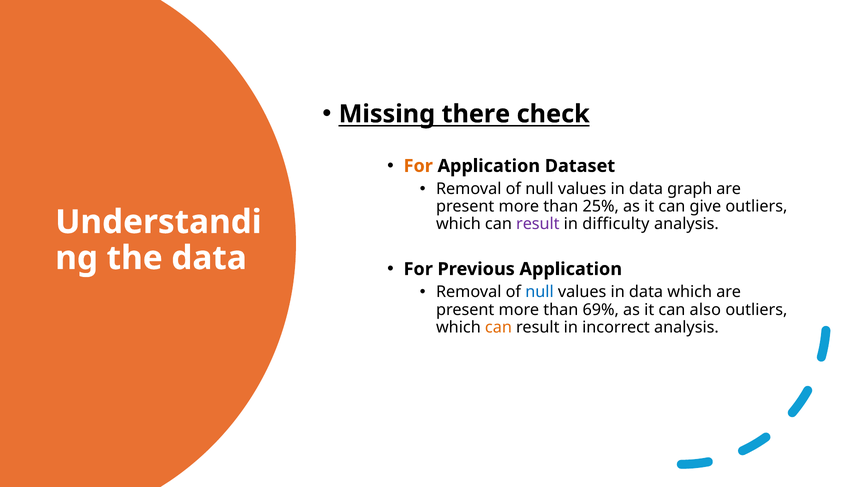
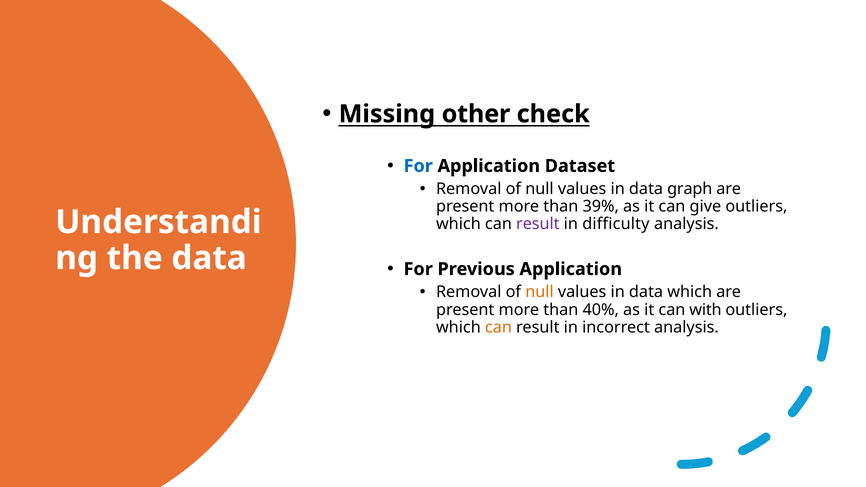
there: there -> other (476, 114)
For colour: orange -> blue (418, 166)
25%: 25% -> 39% (601, 207)
null colour: blue -> orange (539, 292)
69%: 69% -> 40% (601, 310)
also: also -> with (705, 310)
